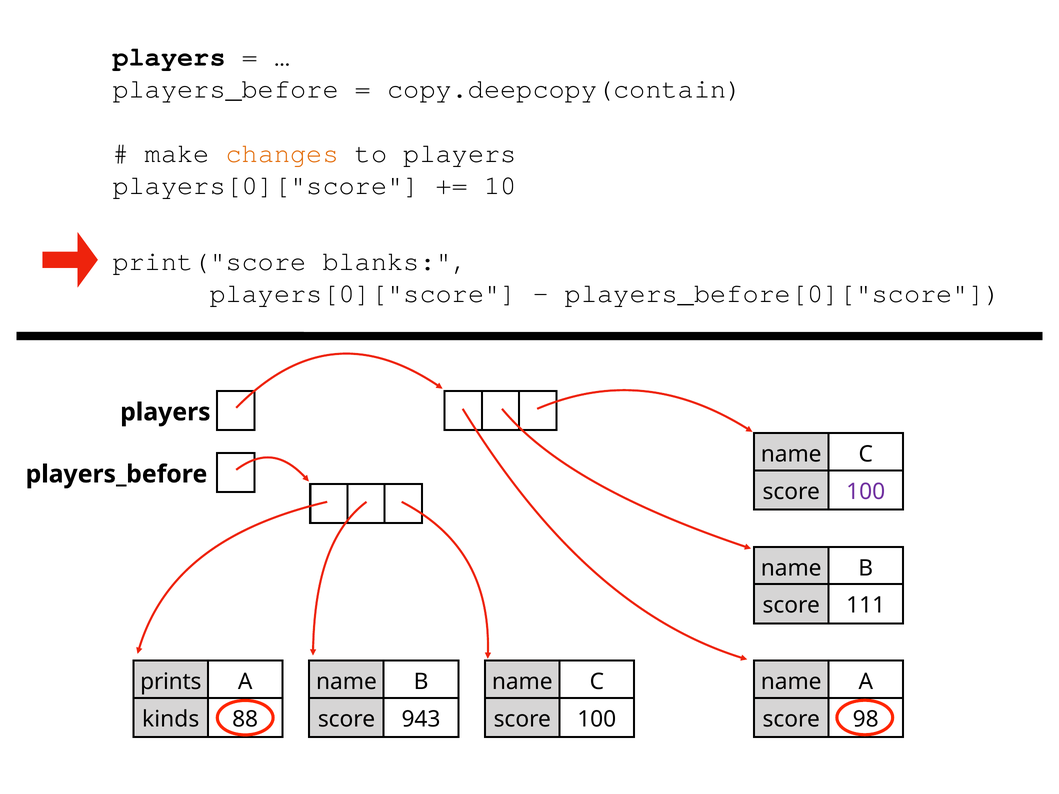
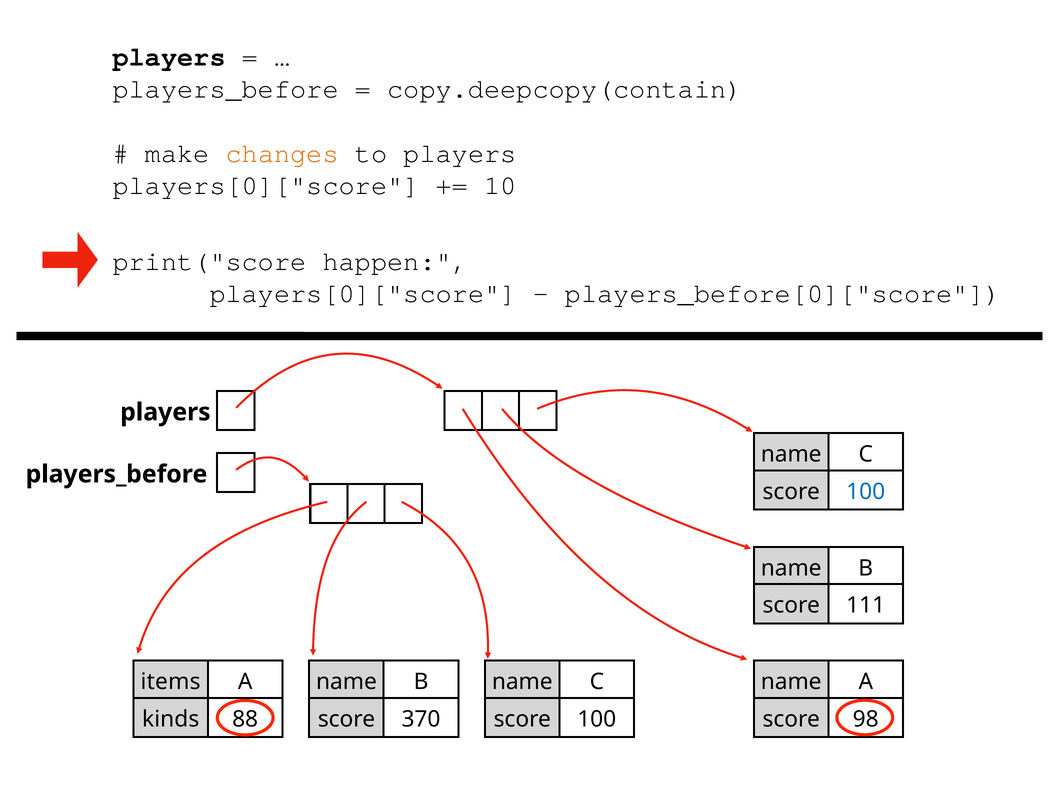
blanks: blanks -> happen (395, 261)
100 colour: purple -> blue (866, 492)
prints: prints -> items (171, 682)
943: 943 -> 370 (421, 719)
